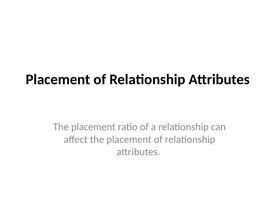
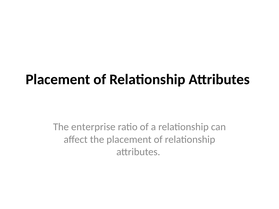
placement: placement -> enterprise (93, 127)
